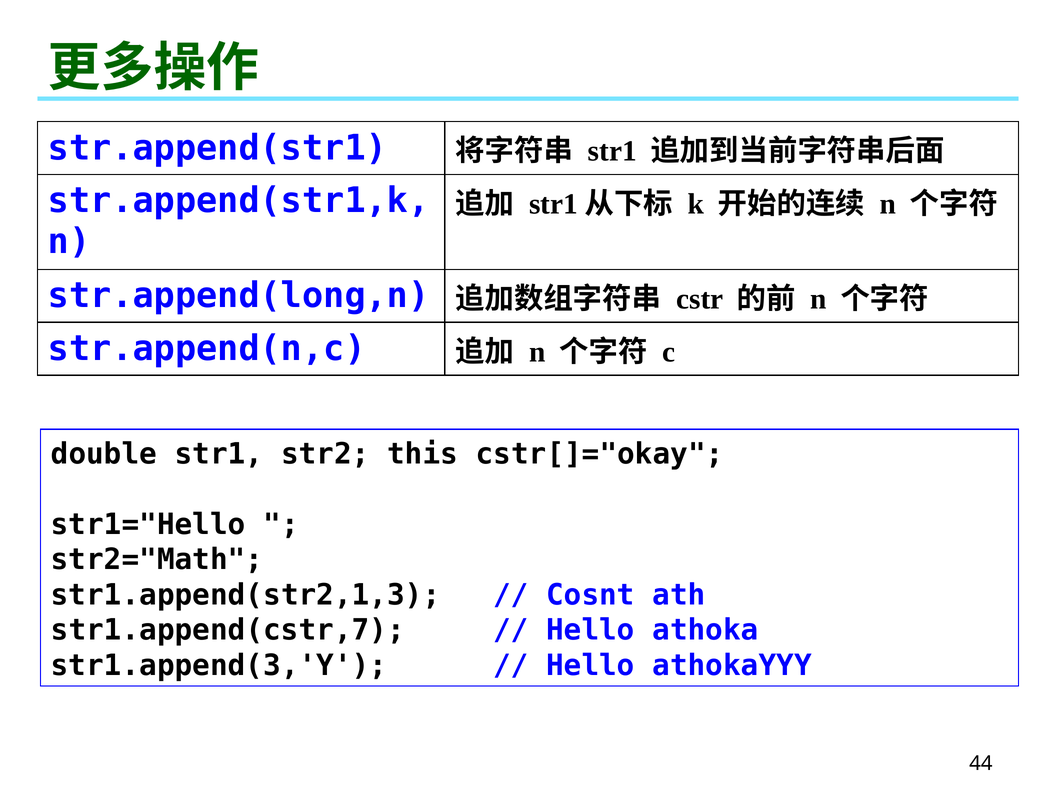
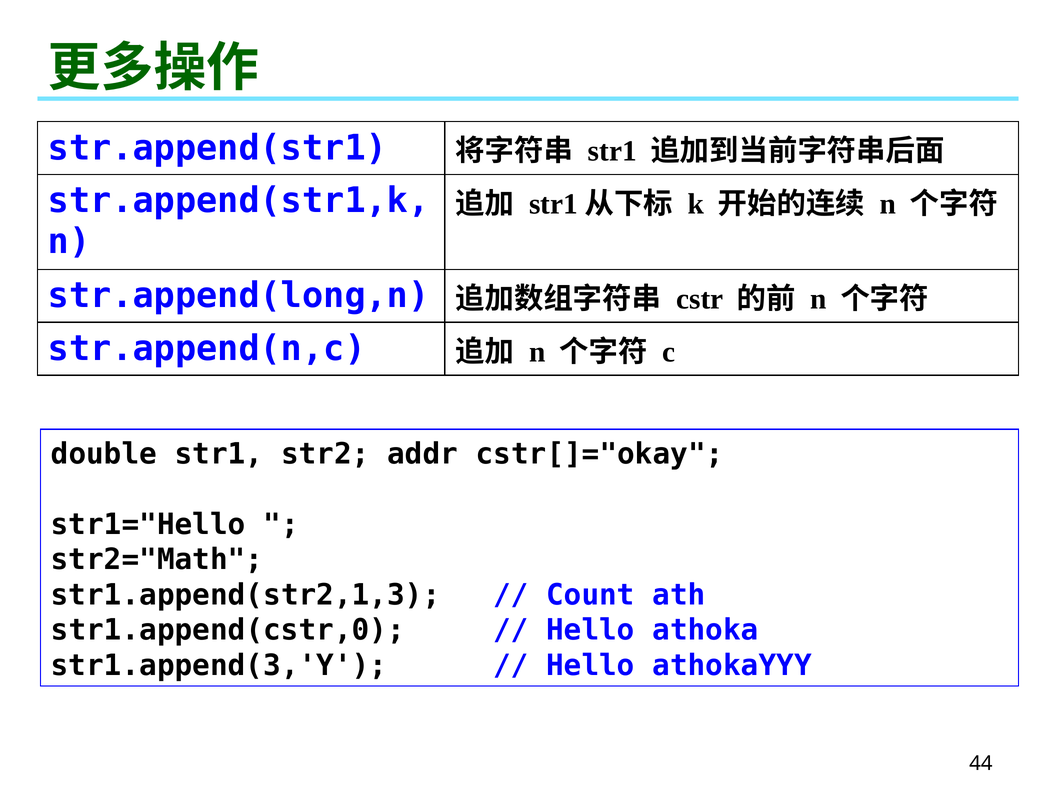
this: this -> addr (423, 454)
Cosnt: Cosnt -> Count (590, 595)
str1.append(cstr,7: str1.append(cstr,7 -> str1.append(cstr,0 (228, 630)
